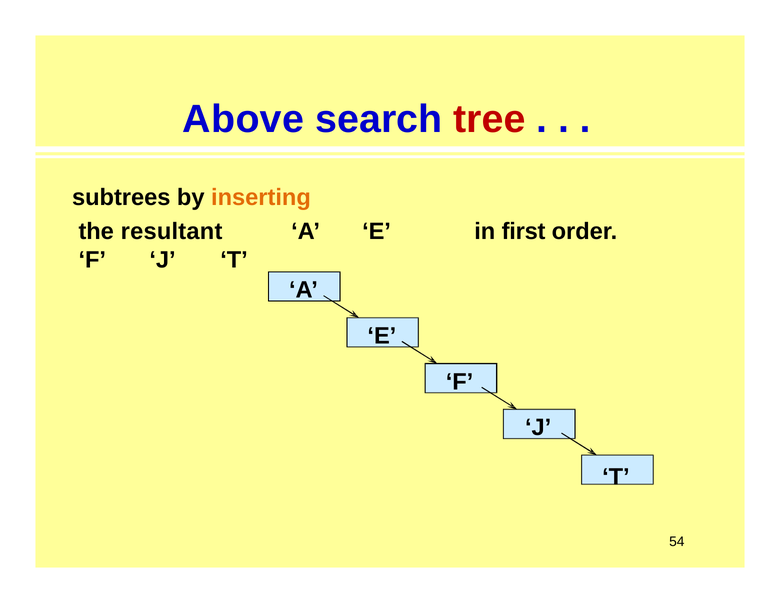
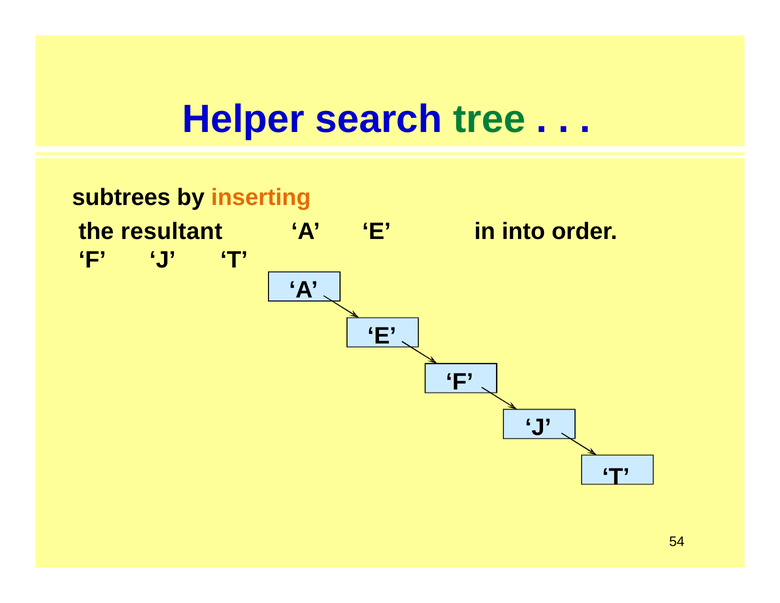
Above: Above -> Helper (243, 119)
tree colour: red -> green (489, 119)
first: first -> into (523, 231)
